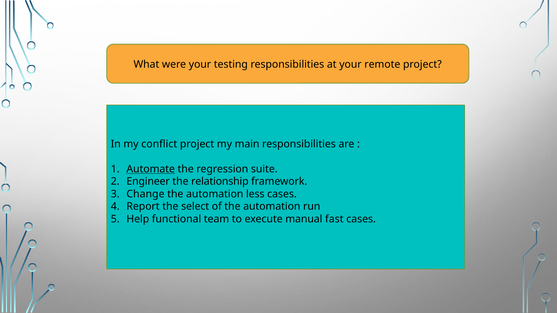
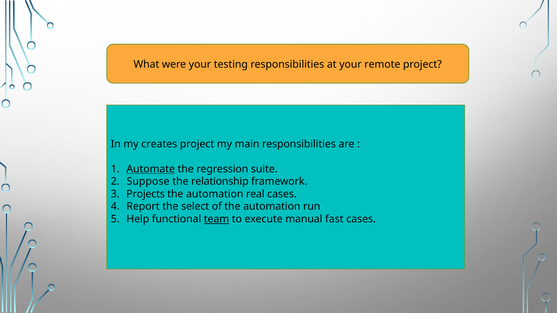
conflict: conflict -> creates (159, 144)
Engineer: Engineer -> Suppose (148, 182)
Change: Change -> Projects (146, 194)
less: less -> real (255, 194)
team underline: none -> present (216, 219)
